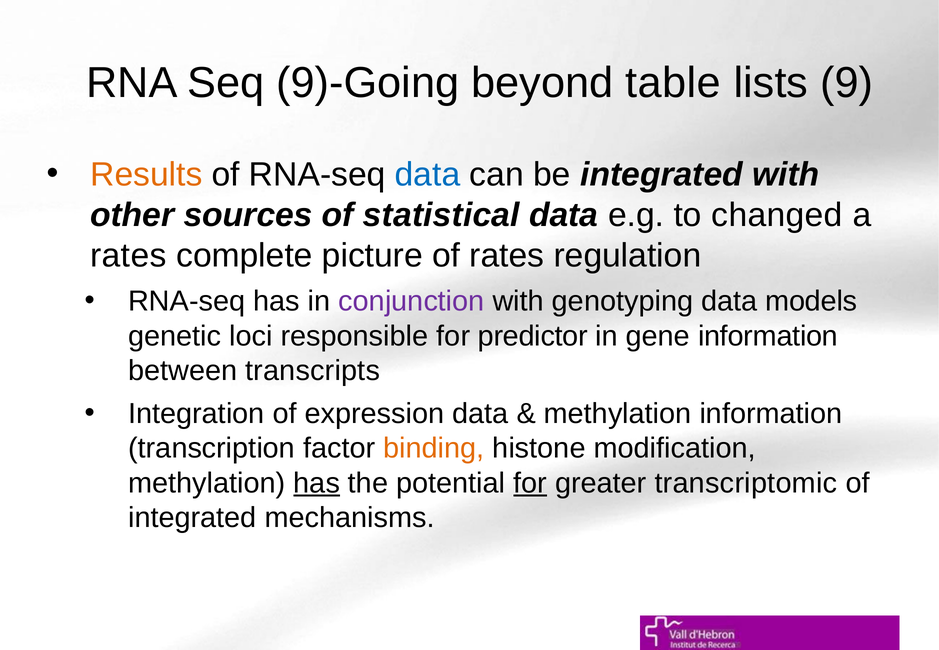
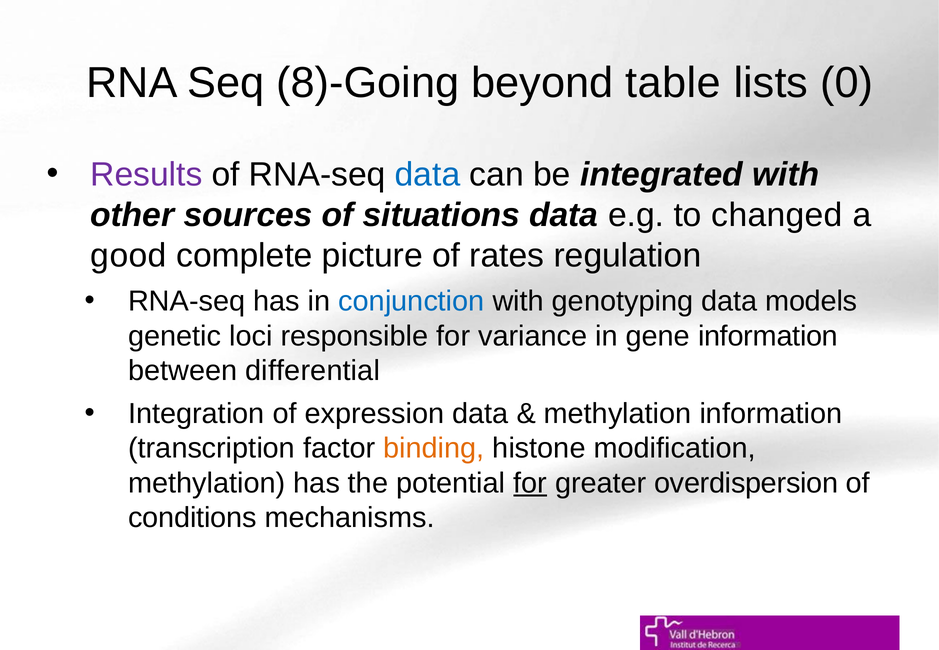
9)-Going: 9)-Going -> 8)-Going (368, 83)
9: 9 -> 0 (847, 83)
Results colour: orange -> purple (146, 175)
statistical: statistical -> situations (441, 215)
rates: rates -> good (128, 256)
conjunction colour: purple -> blue (411, 301)
predictor: predictor -> variance (533, 336)
transcripts: transcripts -> differential (313, 371)
has underline: present -> none (317, 483)
transcriptomic: transcriptomic -> overdispersion (746, 483)
integrated: integrated -> conditions (192, 518)
